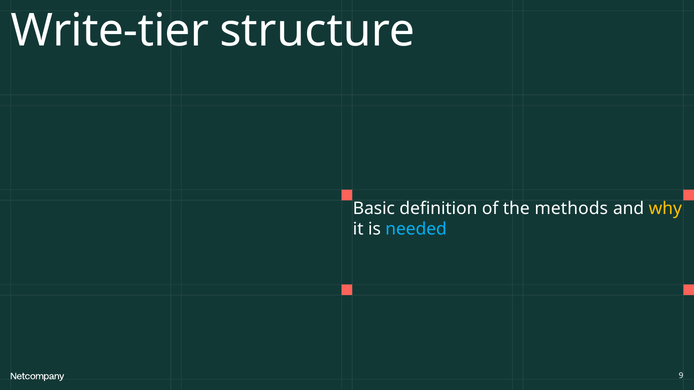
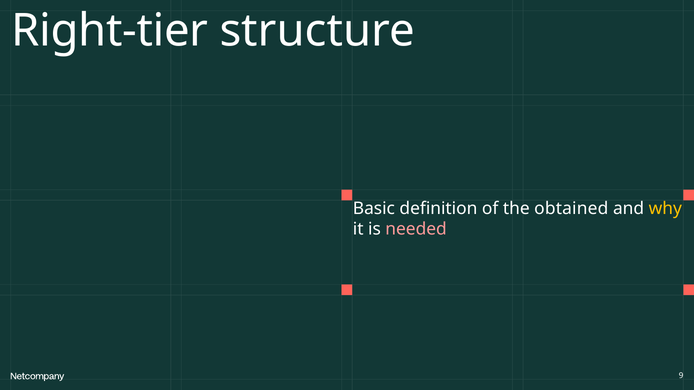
Write-tier: Write-tier -> Right-tier (110, 31)
methods: methods -> obtained (571, 209)
needed colour: light blue -> pink (416, 229)
